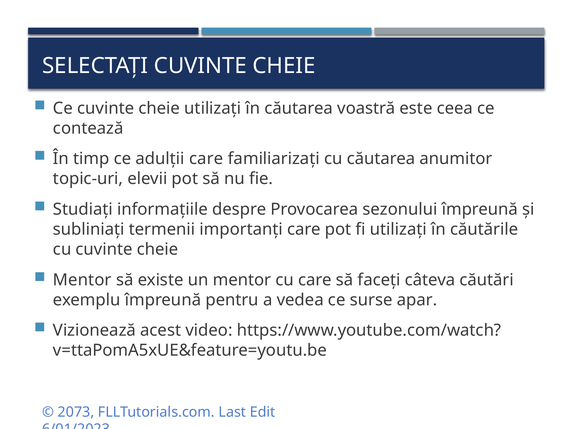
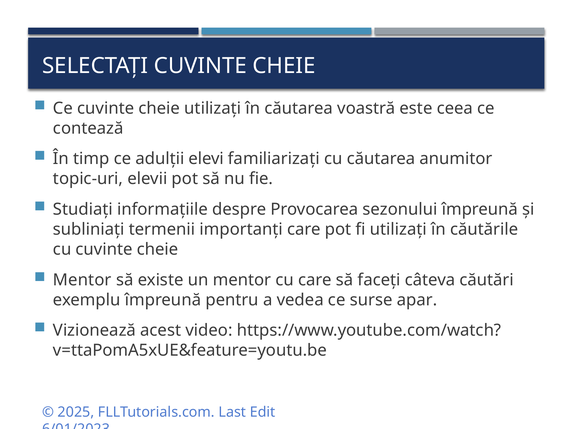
adulții care: care -> elevi (206, 159)
2073: 2073 -> 2025 (76, 413)
